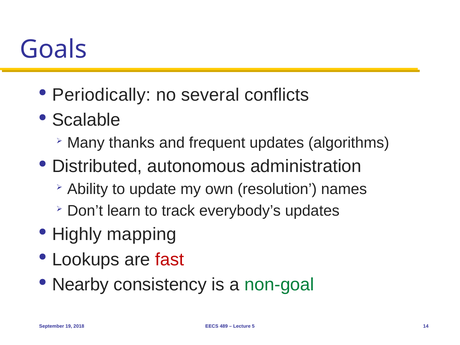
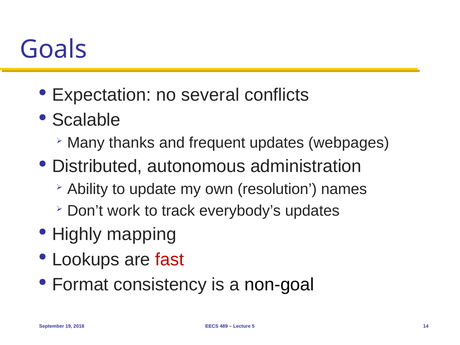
Periodically: Periodically -> Expectation (102, 95)
algorithms: algorithms -> webpages (349, 143)
learn: learn -> work (124, 211)
Nearby: Nearby -> Format (80, 285)
non-goal colour: green -> black (279, 285)
